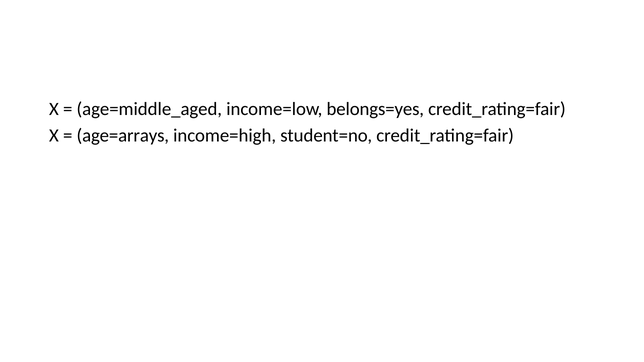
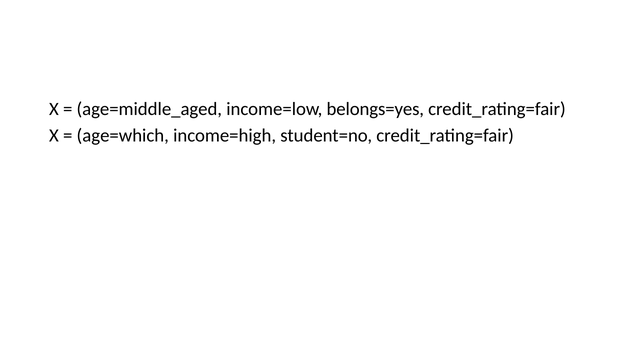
age=arrays: age=arrays -> age=which (123, 136)
